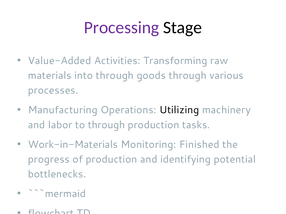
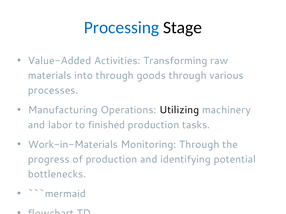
Processing colour: purple -> blue (122, 28)
to through: through -> finished (107, 125)
Monitoring Finished: Finished -> Through (199, 145)
